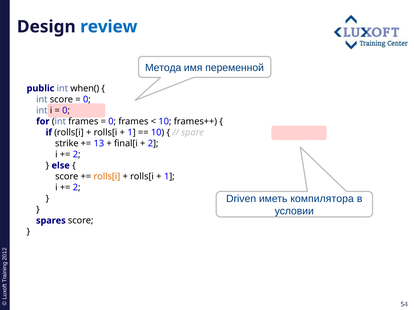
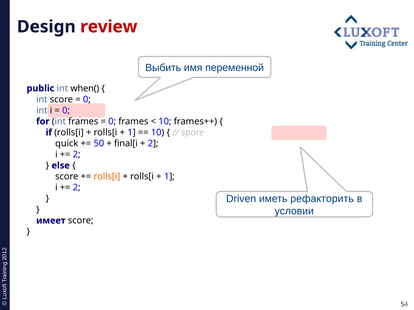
review colour: blue -> red (109, 27)
Метода: Метода -> Выбить (163, 68)
strike: strike -> quick (67, 144)
13: 13 -> 50 (99, 144)
компилятора: компилятора -> рефакторить (322, 199)
spares: spares -> имеет (51, 221)
